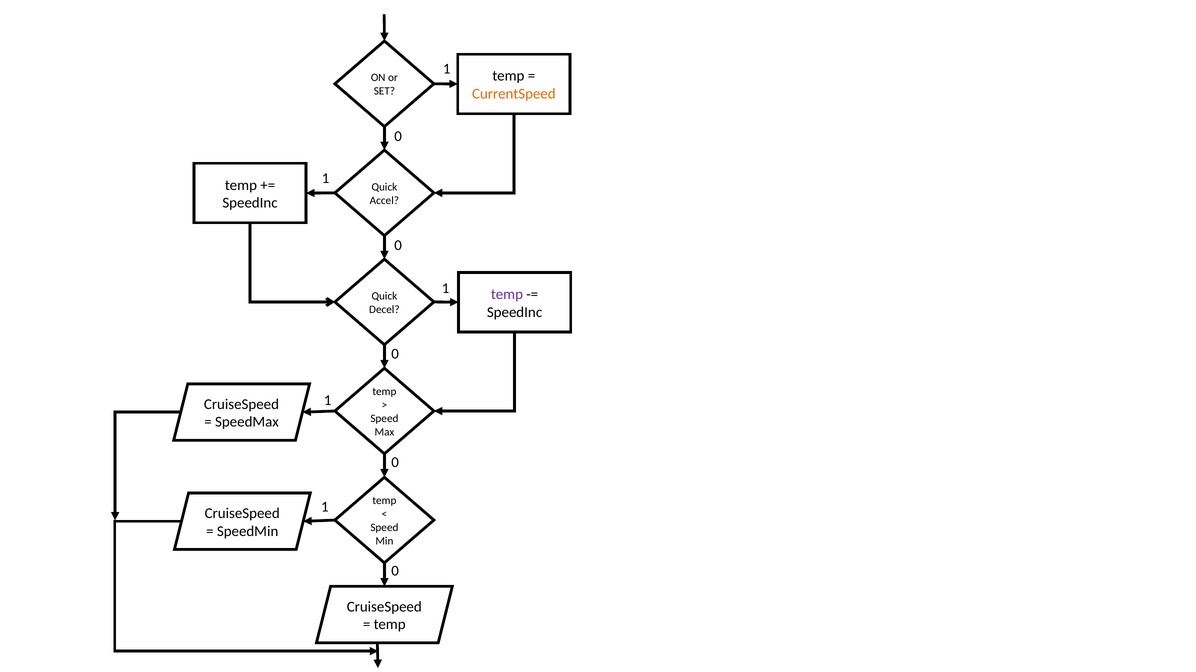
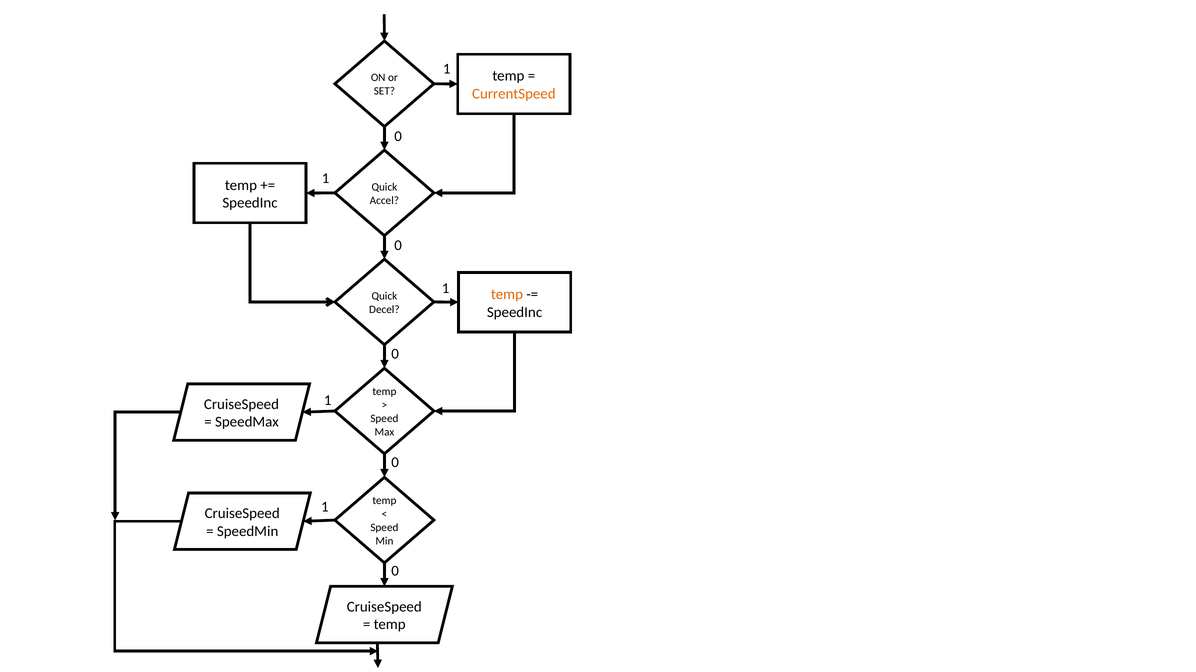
temp colour: purple -> orange (507, 295)
